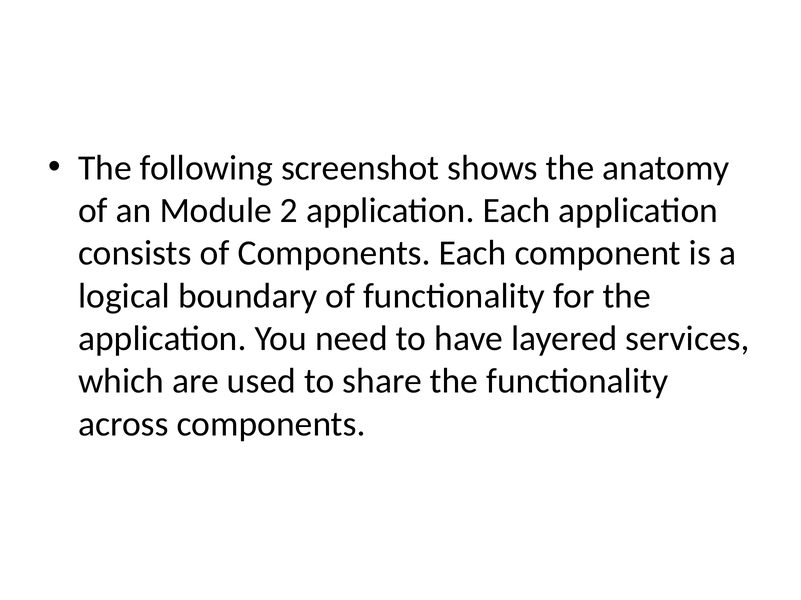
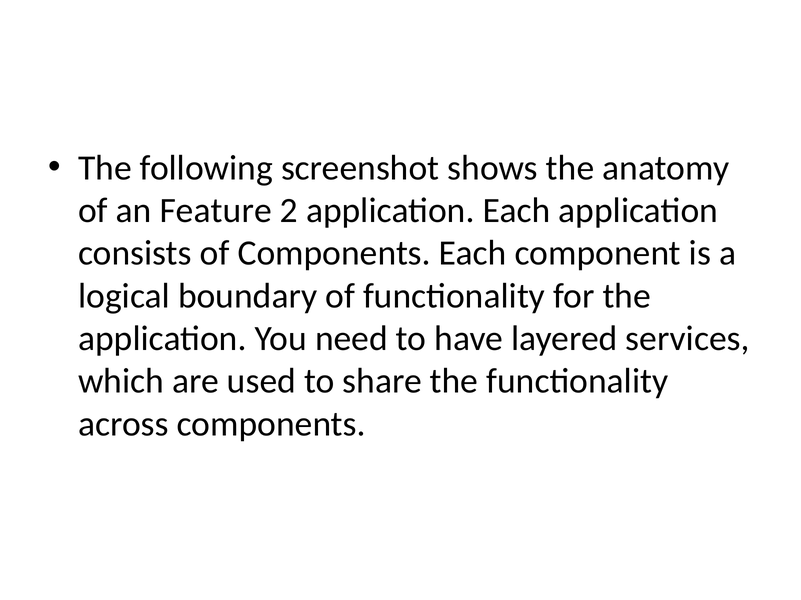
Module: Module -> Feature (216, 211)
